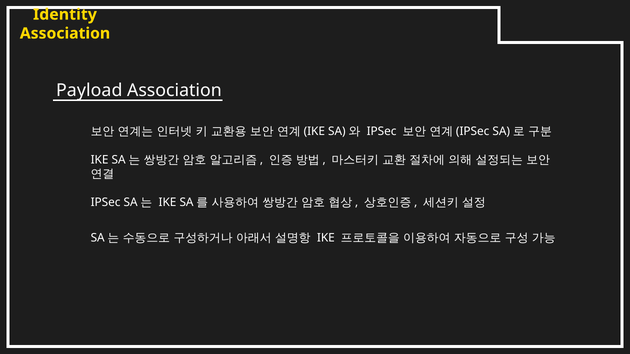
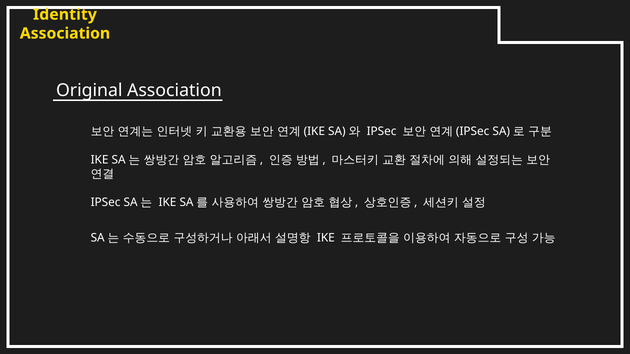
Payload: Payload -> Original (89, 90)
